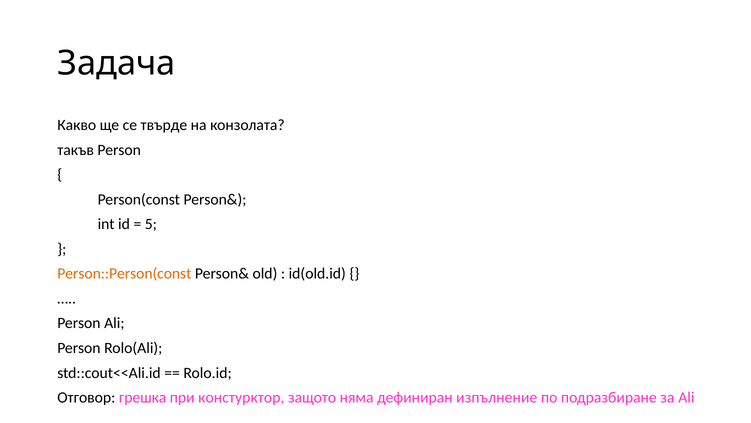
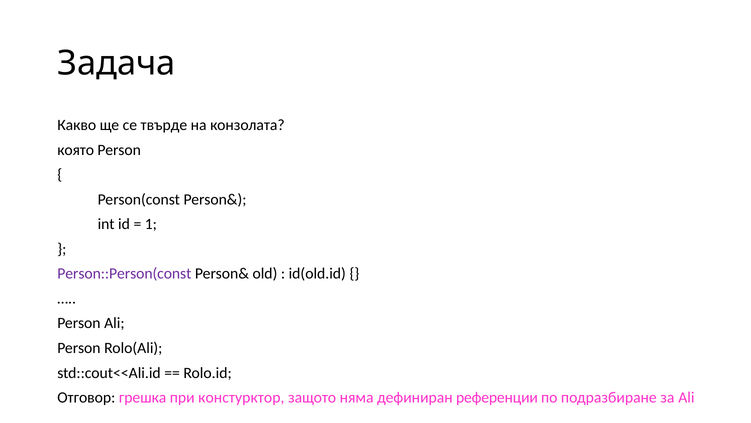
такъв: такъв -> която (76, 150)
5: 5 -> 1 (151, 224)
Person::Person(const colour: orange -> purple (124, 273)
изпълнение: изпълнение -> референции (497, 397)
